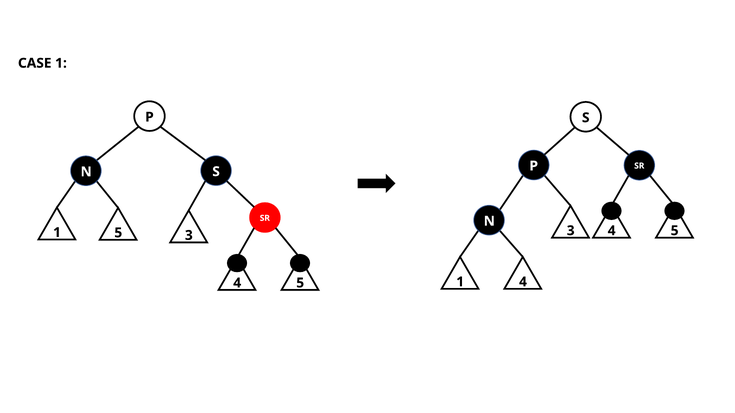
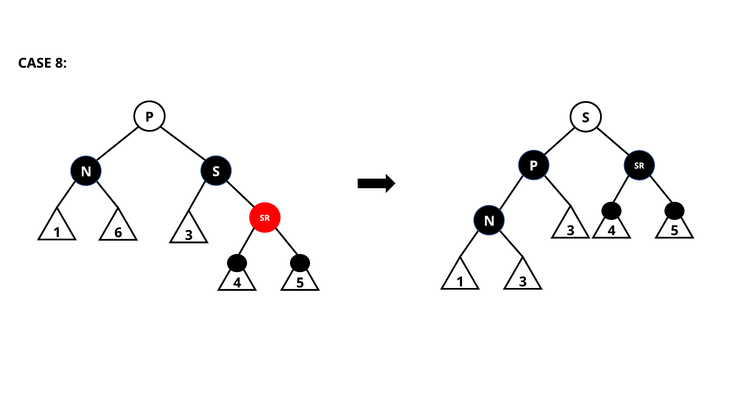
CASE 1: 1 -> 8 (61, 63)
1 5: 5 -> 6 (118, 233)
1 4: 4 -> 3 (523, 282)
